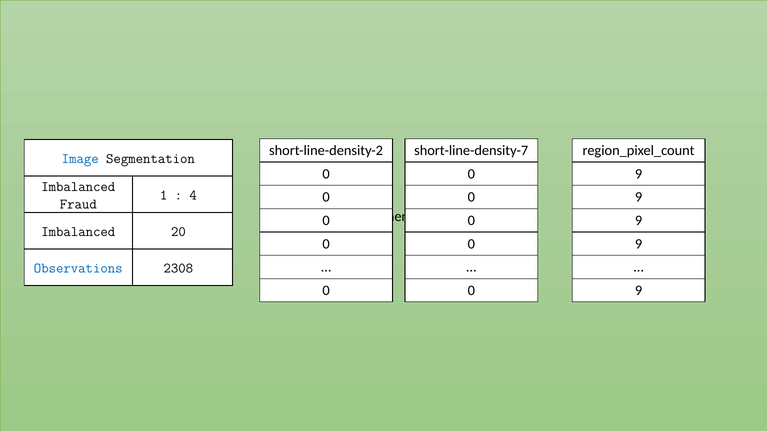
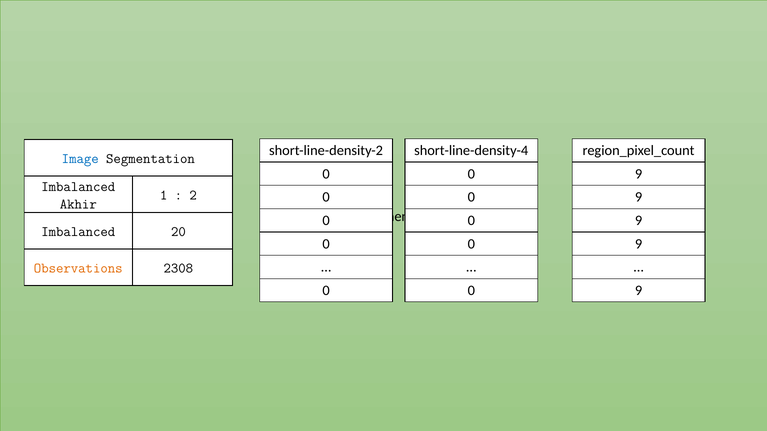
short-line-density-7: short-line-density-7 -> short-line-density-4 (471, 151)
4: 4 -> 2 (193, 195)
Fraud: Fraud -> Akhir (78, 204)
Observations colour: blue -> orange (78, 268)
